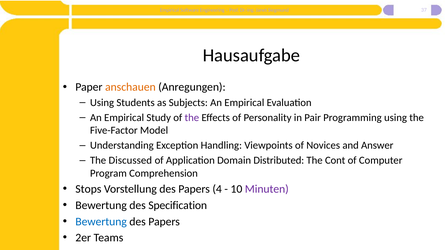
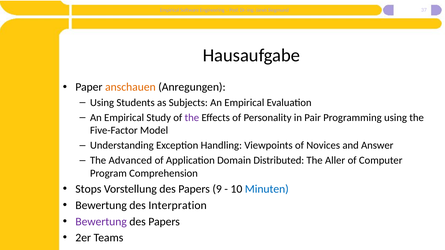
Discussed: Discussed -> Advanced (130, 161)
Cont: Cont -> Aller (335, 161)
4: 4 -> 9 (217, 189)
Minuten colour: purple -> blue (267, 189)
Specification: Specification -> Interpration (178, 205)
Bewertung colour: blue -> purple (101, 222)
